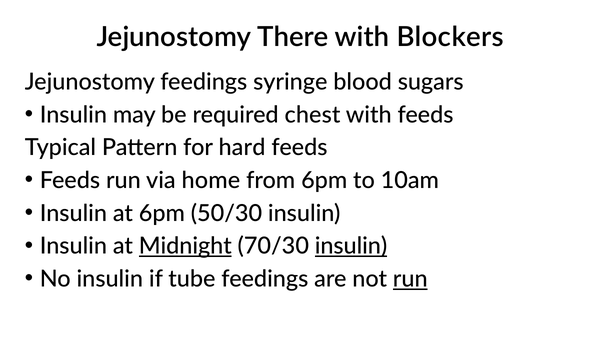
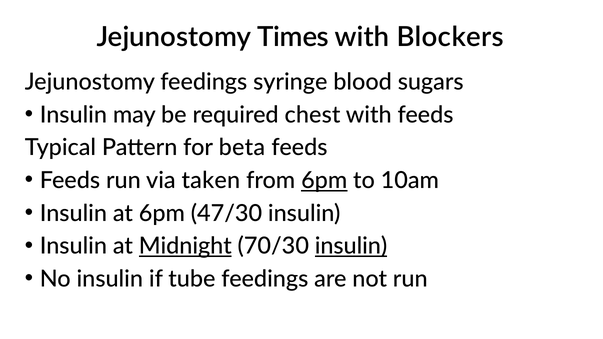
There: There -> Times (293, 37)
hard: hard -> beta (242, 148)
home: home -> taken (211, 181)
6pm underline: none -> present (324, 181)
50/30: 50/30 -> 47/30 (226, 213)
run underline: present -> none (410, 279)
